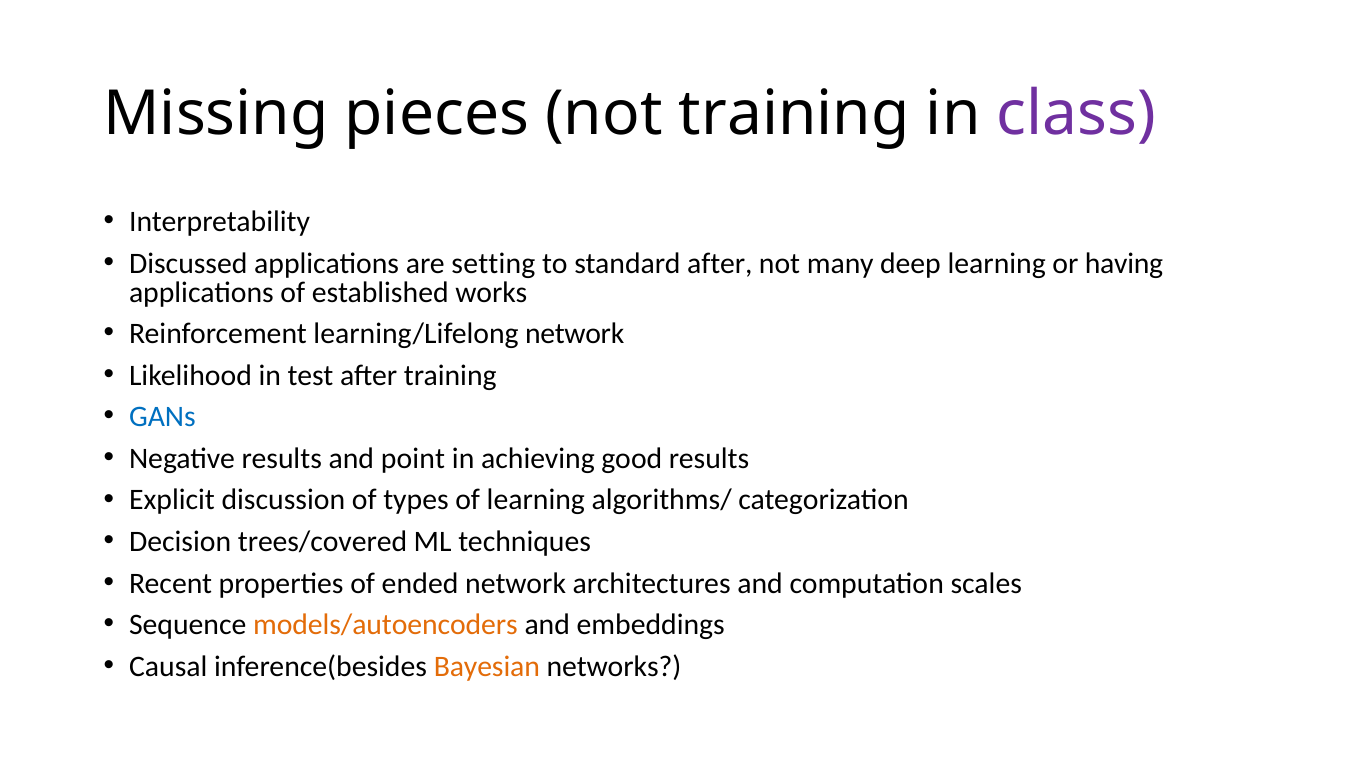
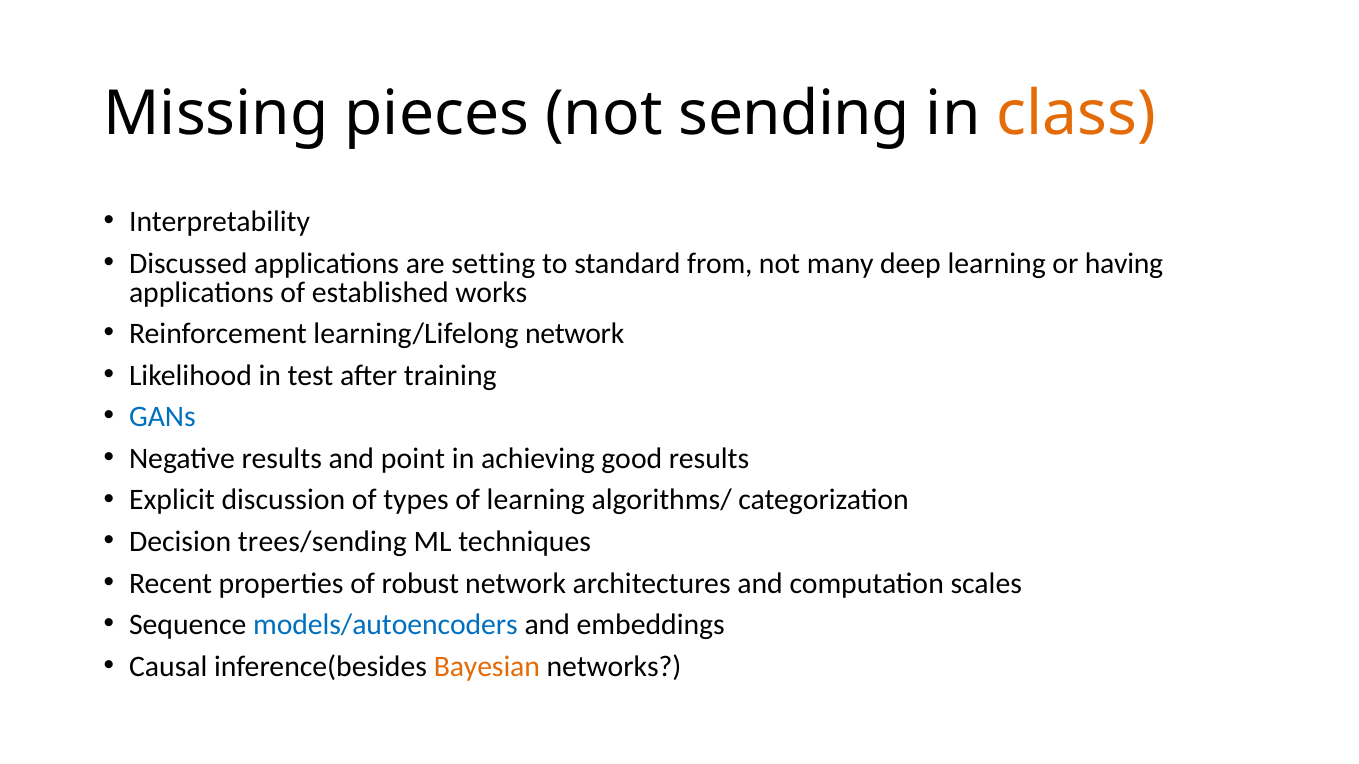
not training: training -> sending (794, 114)
class colour: purple -> orange (1076, 114)
standard after: after -> from (720, 263)
trees/covered: trees/covered -> trees/sending (322, 542)
ended: ended -> robust (420, 584)
models/autoencoders colour: orange -> blue (386, 625)
